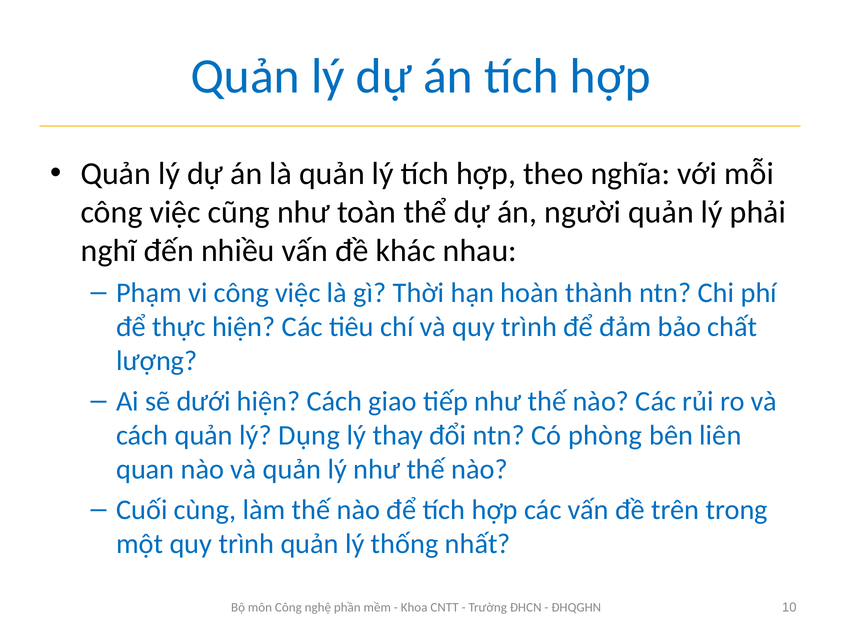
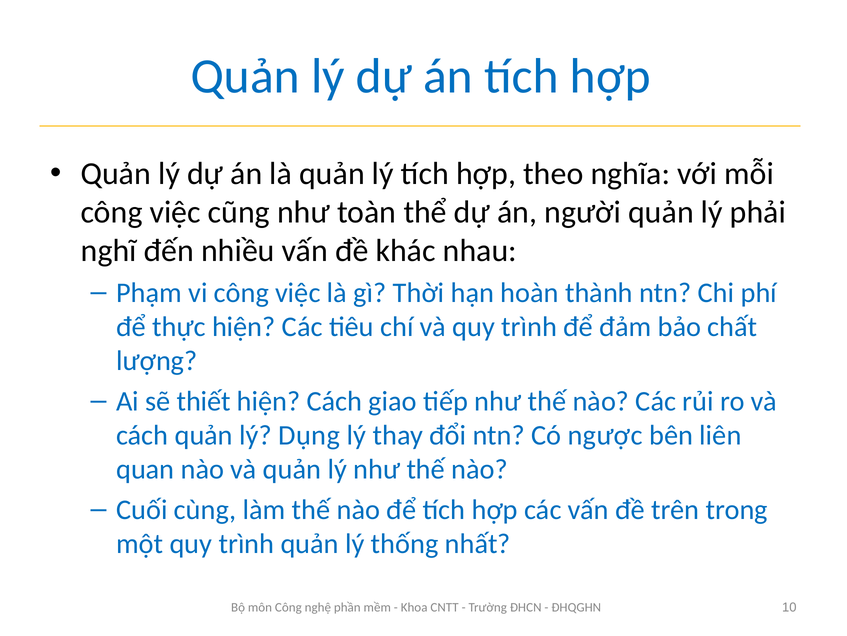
dưới: dưới -> thiết (204, 401)
phòng: phòng -> ngược (605, 435)
